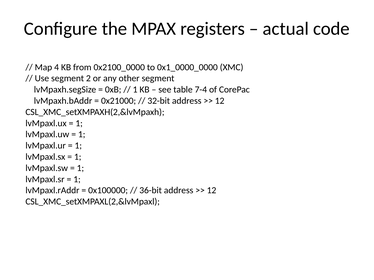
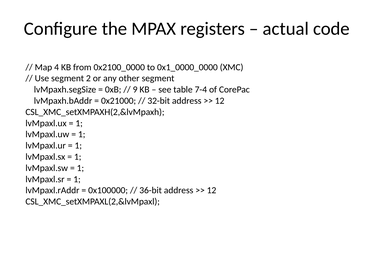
1: 1 -> 9 (135, 90)
